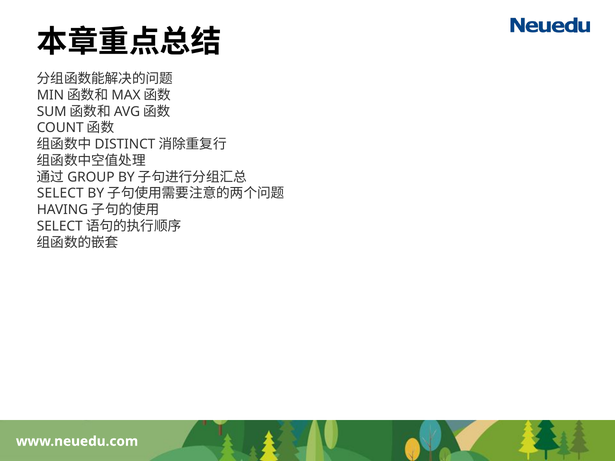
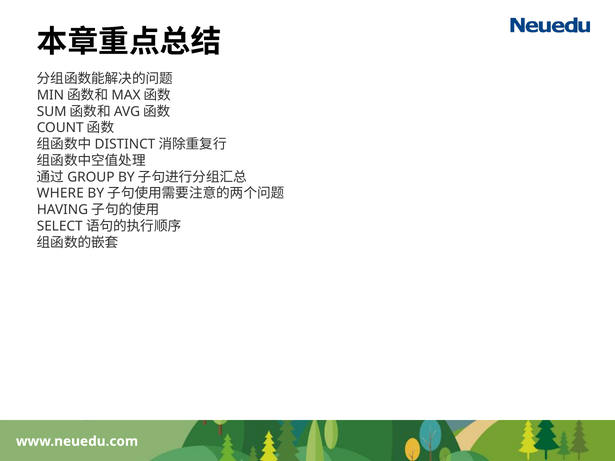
SELECT: SELECT -> WHERE (60, 194)
